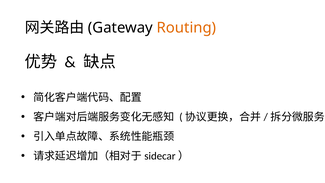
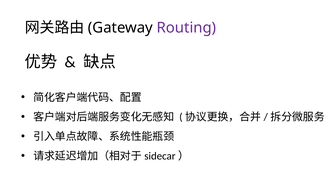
Routing colour: orange -> purple (186, 28)
